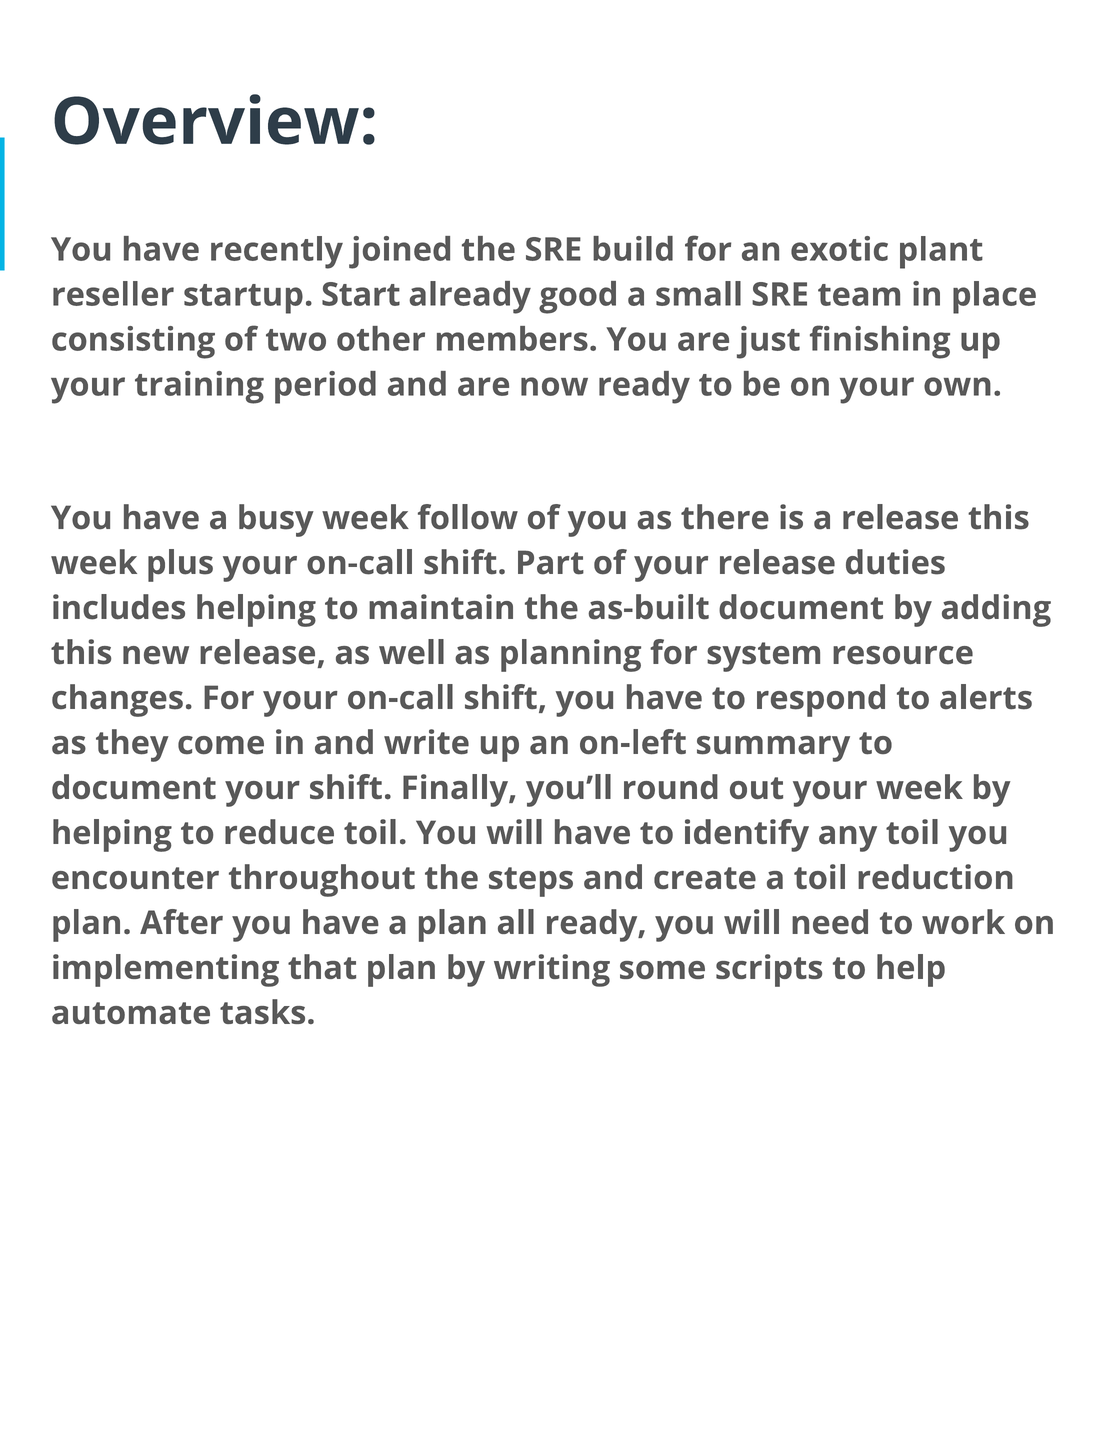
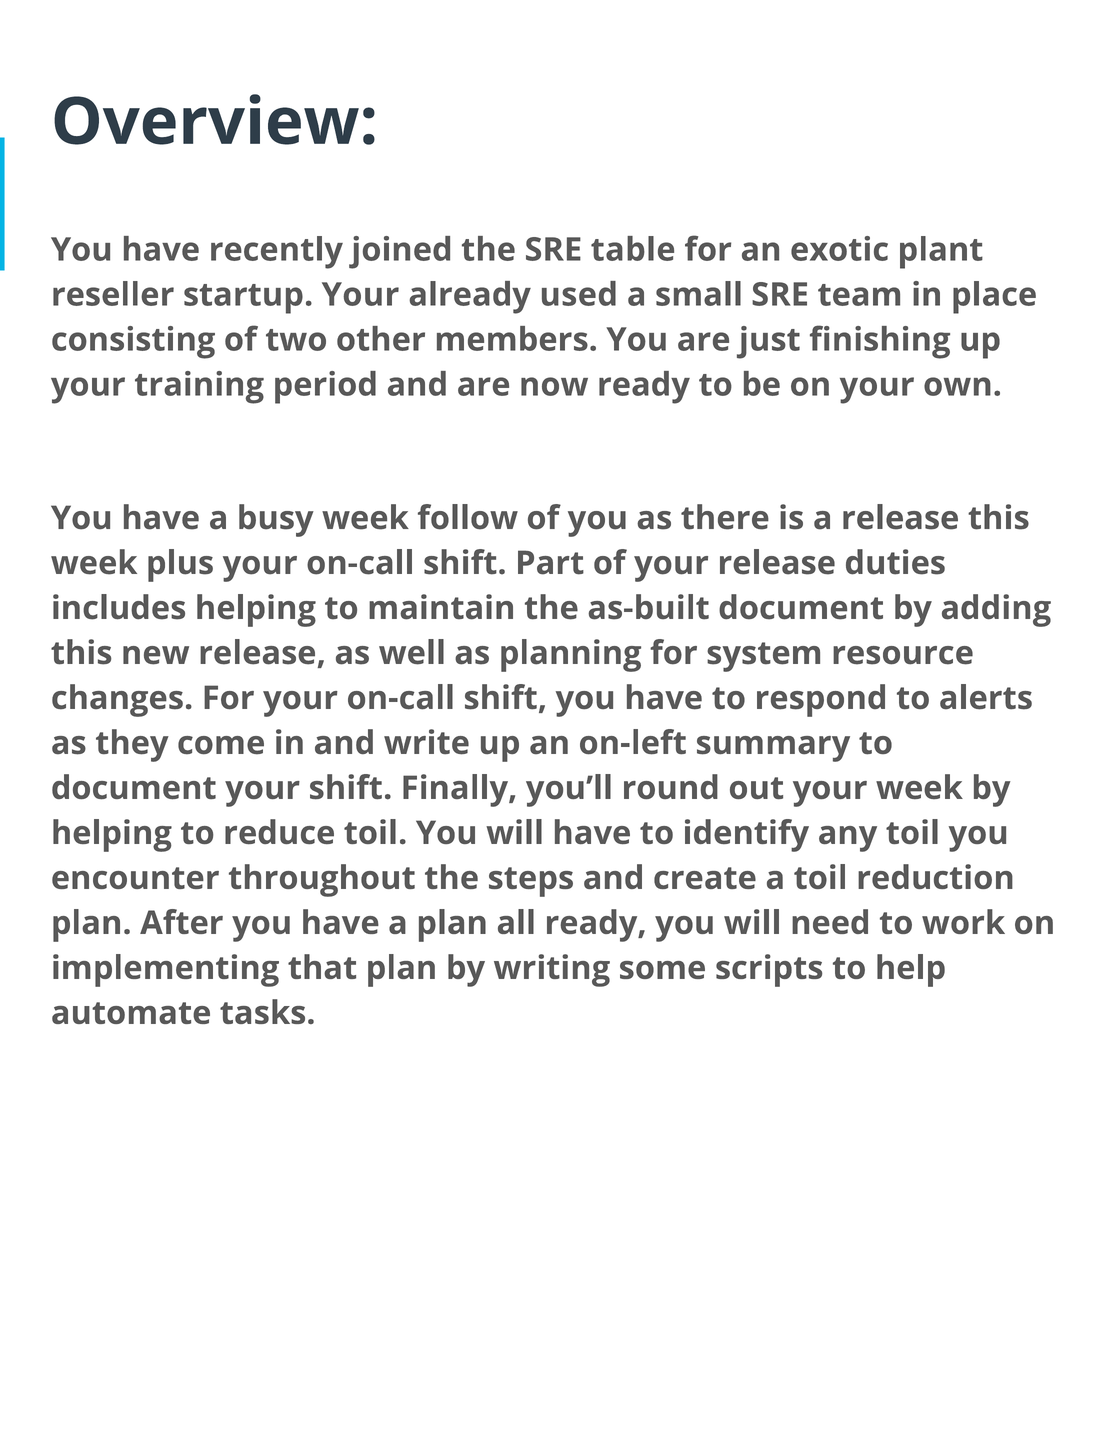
build: build -> table (633, 250)
startup Start: Start -> Your (360, 295)
good: good -> used (579, 295)
